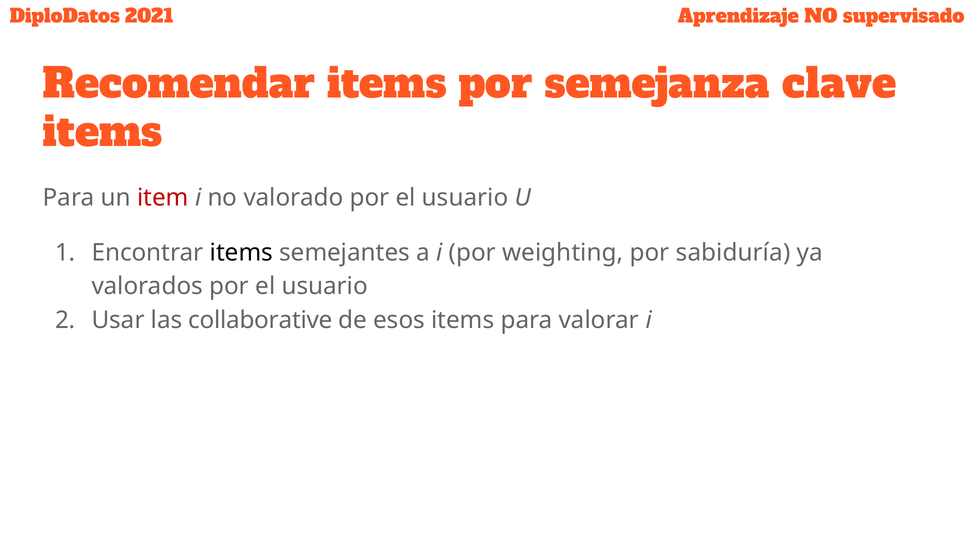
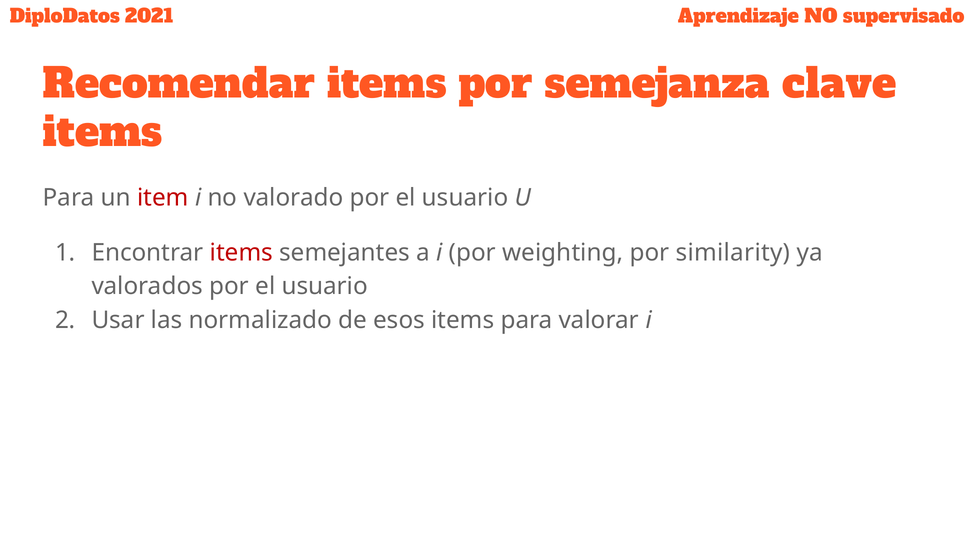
items colour: black -> red (241, 252)
sabiduría: sabiduría -> similarity (733, 252)
collaborative: collaborative -> normalizado (260, 320)
